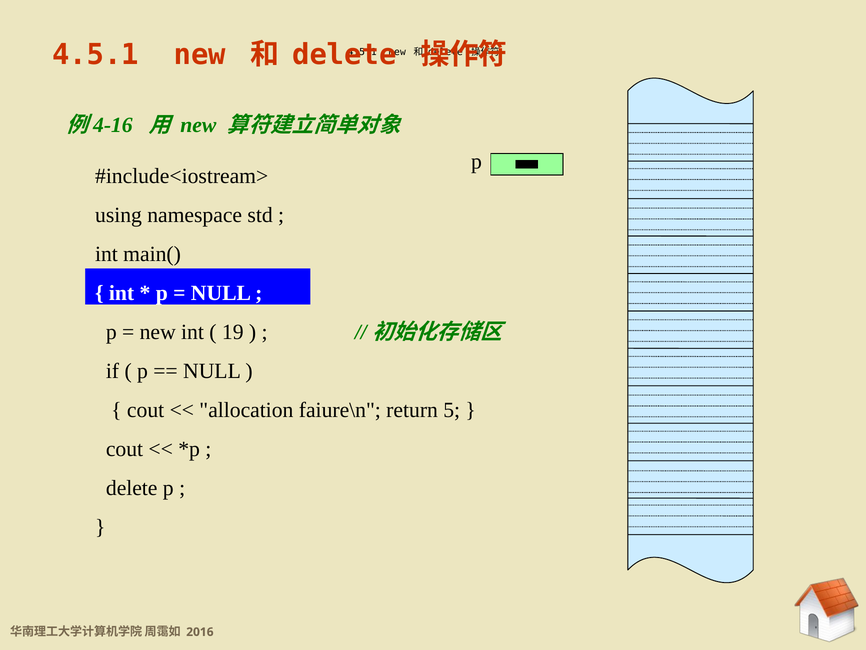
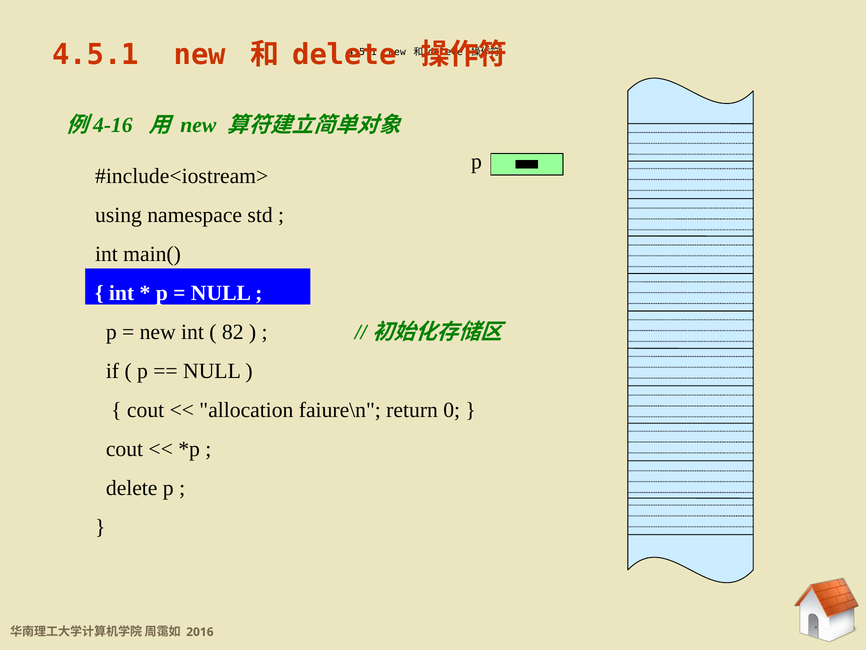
19: 19 -> 82 (233, 332)
5: 5 -> 0 (452, 410)
